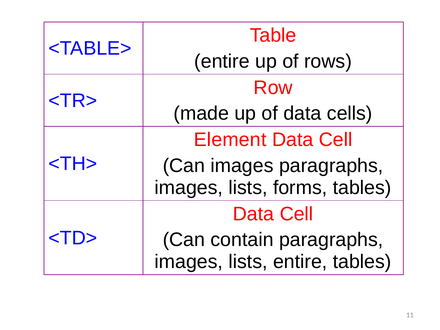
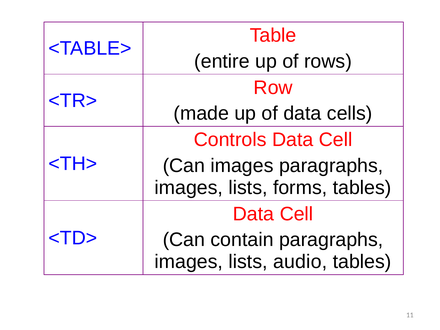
Element: Element -> Controls (230, 140)
lists entire: entire -> audio (300, 262)
